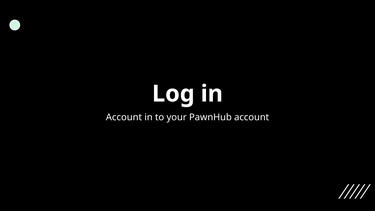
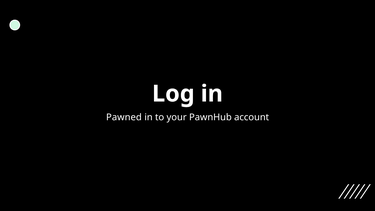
Account: Account -> Pawned (124, 117)
